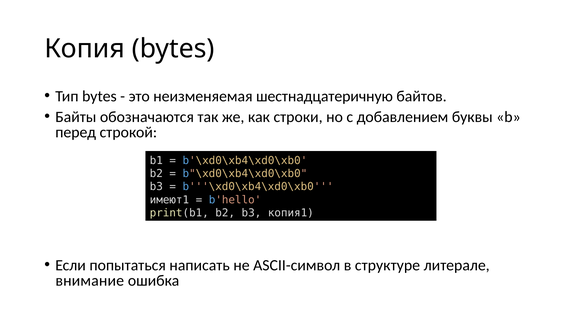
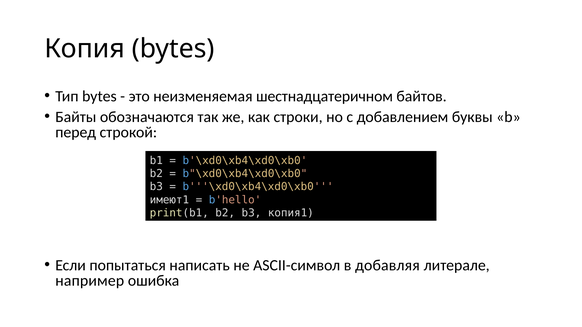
шестнадцатеричную: шестнадцатеричную -> шестнадцатеричном (325, 96)
структуре: структуре -> добавляя (387, 266)
внимание: внимание -> например (90, 281)
